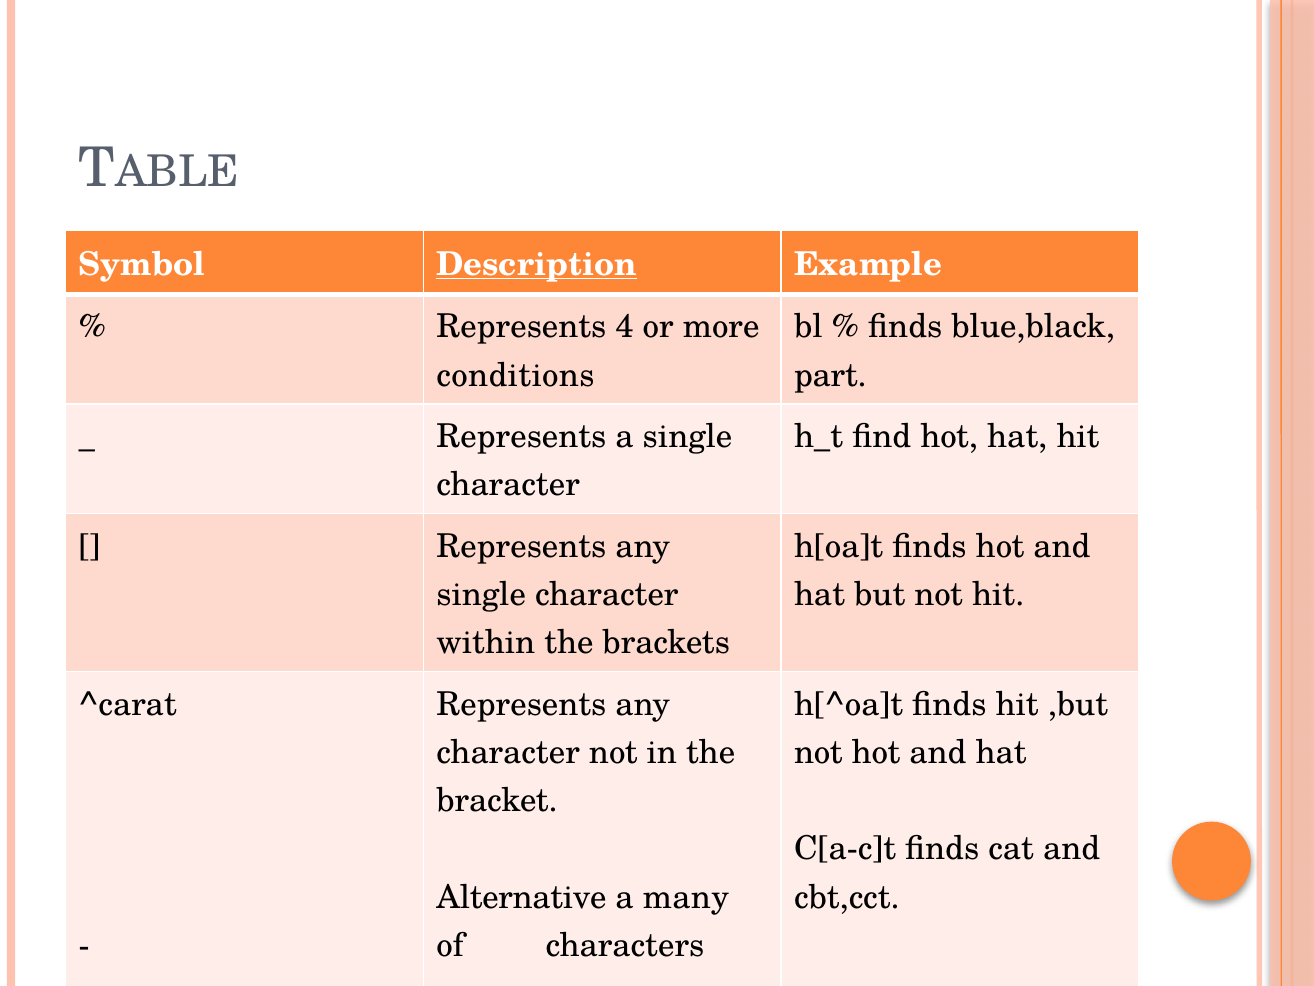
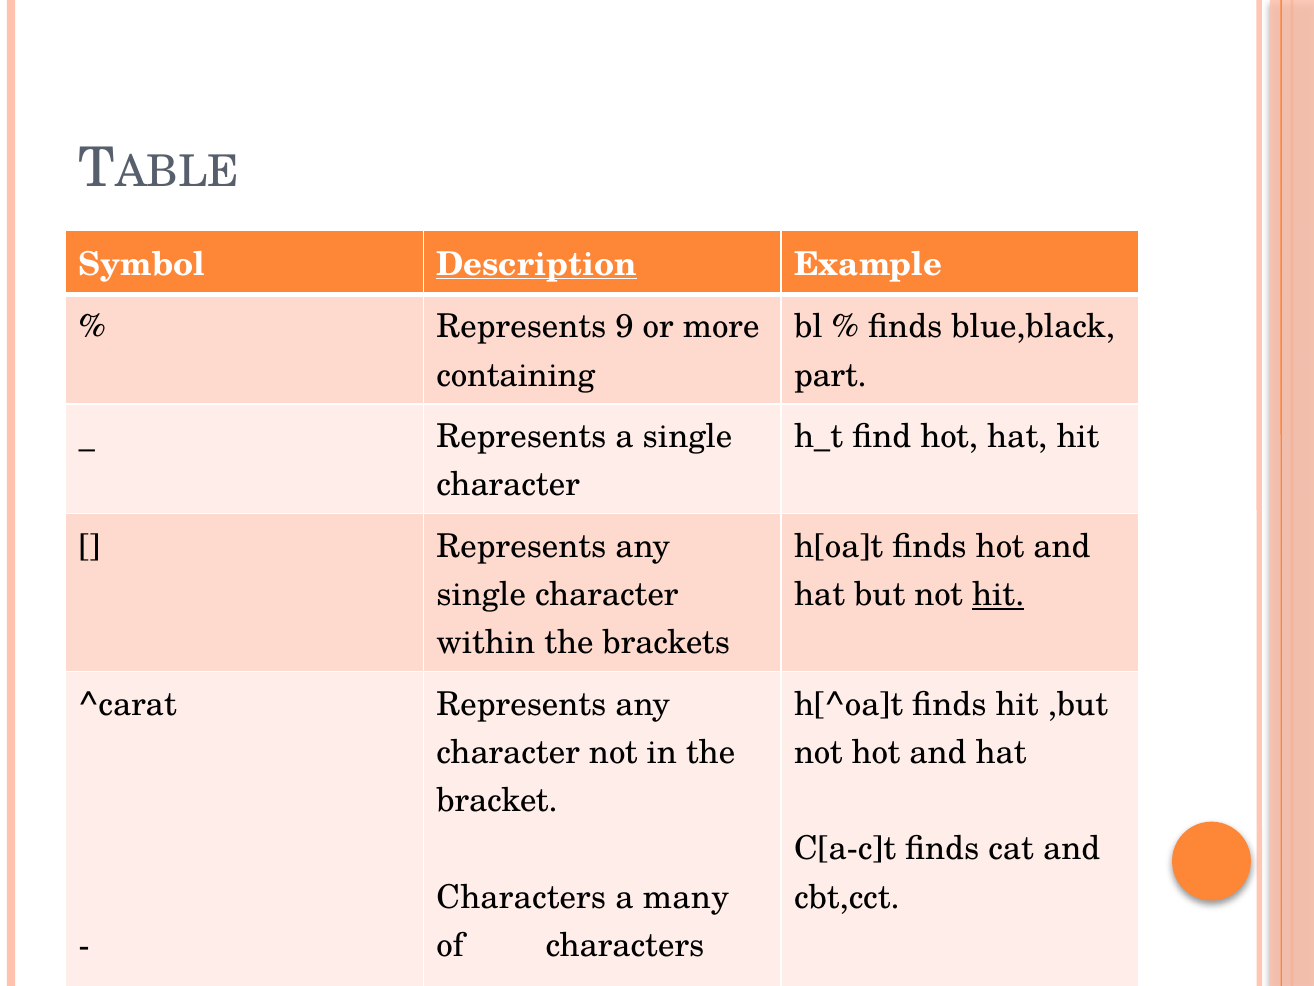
4: 4 -> 9 (625, 327)
conditions: conditions -> containing (516, 375)
hit underline: none -> present (998, 594)
Alternative: Alternative -> Characters (521, 897)
